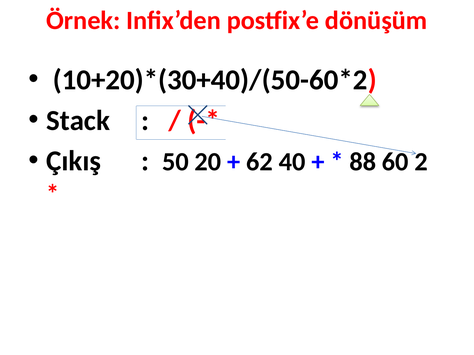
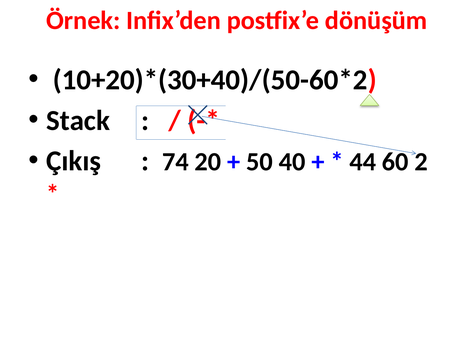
50: 50 -> 74 (175, 162)
62: 62 -> 50 (260, 162)
88: 88 -> 44 (363, 162)
